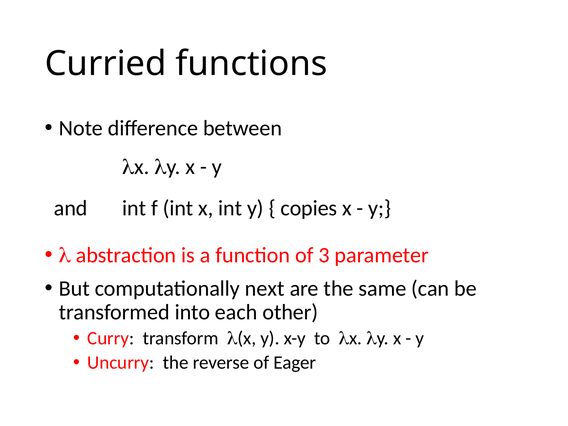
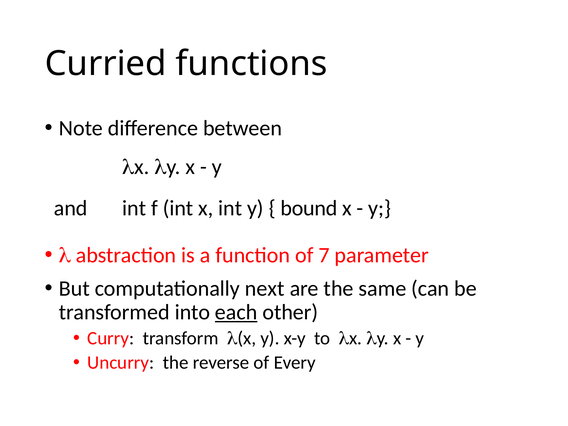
copies: copies -> bound (309, 208)
3: 3 -> 7 (324, 255)
each underline: none -> present (236, 312)
Eager: Eager -> Every (295, 363)
